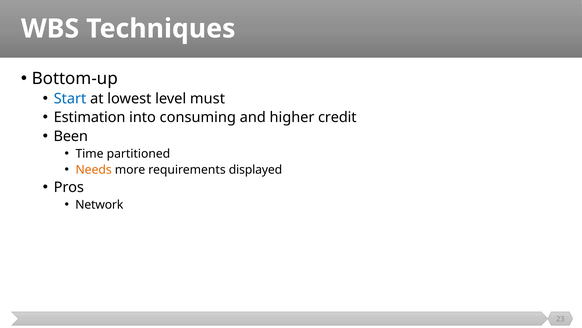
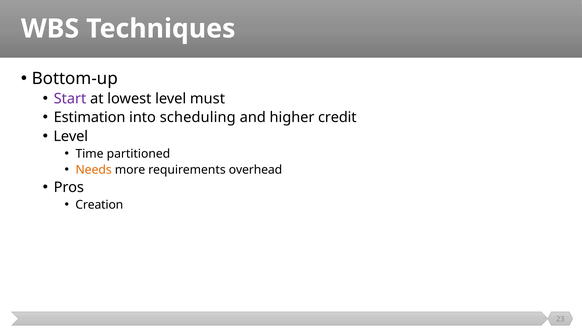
Start colour: blue -> purple (70, 98)
consuming: consuming -> scheduling (198, 117)
Been: Been -> Level (71, 136)
displayed: displayed -> overhead (255, 169)
Network: Network -> Creation (99, 204)
